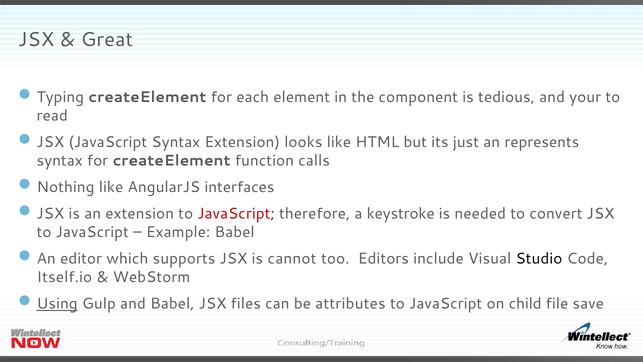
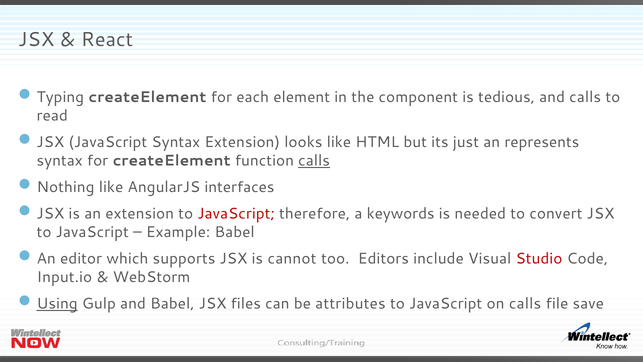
Great: Great -> React (107, 39)
and your: your -> calls (585, 97)
calls underline: none -> present (314, 161)
keystroke: keystroke -> keywords (401, 214)
Studio colour: black -> red (539, 259)
Itself.io: Itself.io -> Input.io (64, 277)
on child: child -> calls (525, 304)
